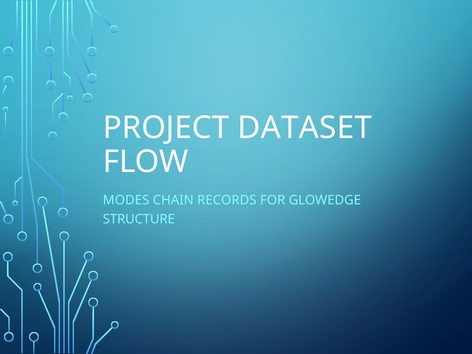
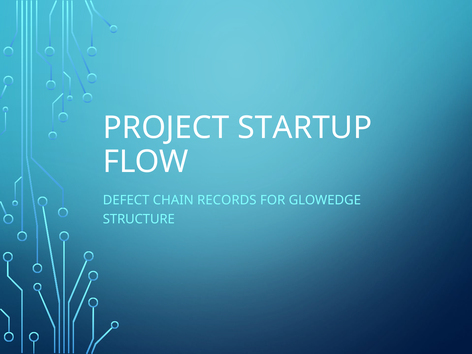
DATASET: DATASET -> STARTUP (305, 128)
MODES: MODES -> DEFECT (126, 200)
